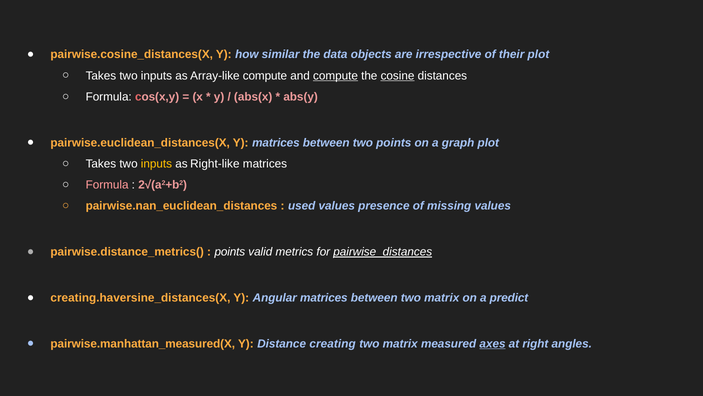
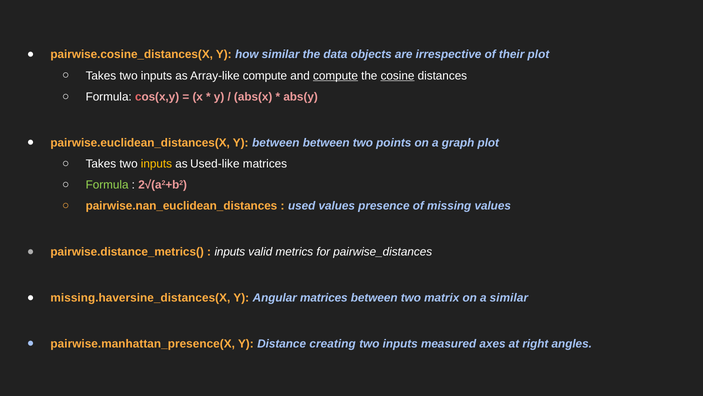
Y matrices: matrices -> between (276, 143)
Right-like: Right-like -> Used-like (215, 164)
Formula colour: pink -> light green (107, 185)
points: points -> inputs (230, 252)
pairwise_distances underline: present -> none (383, 252)
creating.haversine_distances(X: creating.haversine_distances(X -> missing.haversine_distances(X (140, 297)
a predict: predict -> similar (509, 297)
pairwise.manhattan_measured(X: pairwise.manhattan_measured(X -> pairwise.manhattan_presence(X (143, 343)
matrix: matrix -> inputs (400, 343)
axes underline: present -> none (493, 343)
